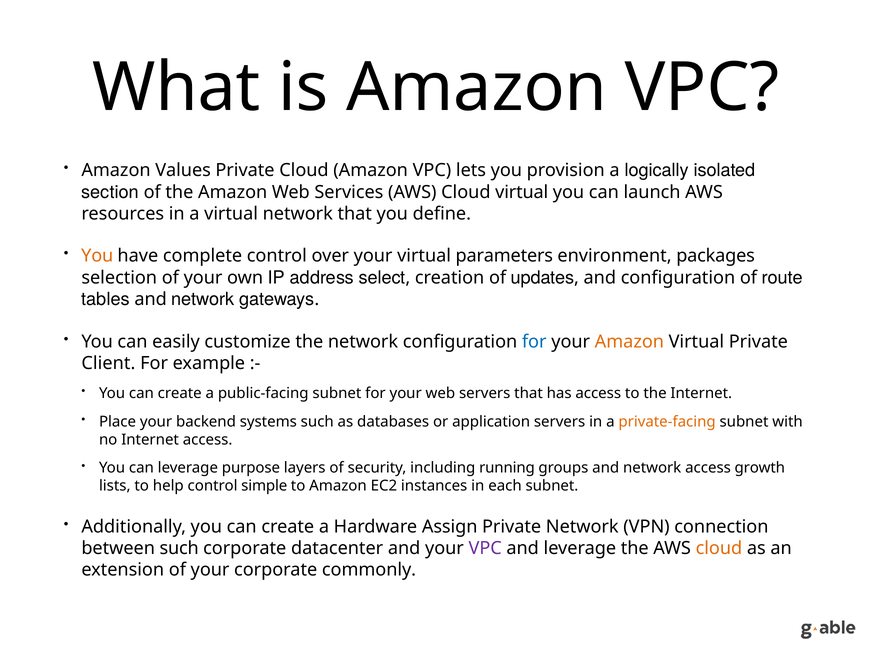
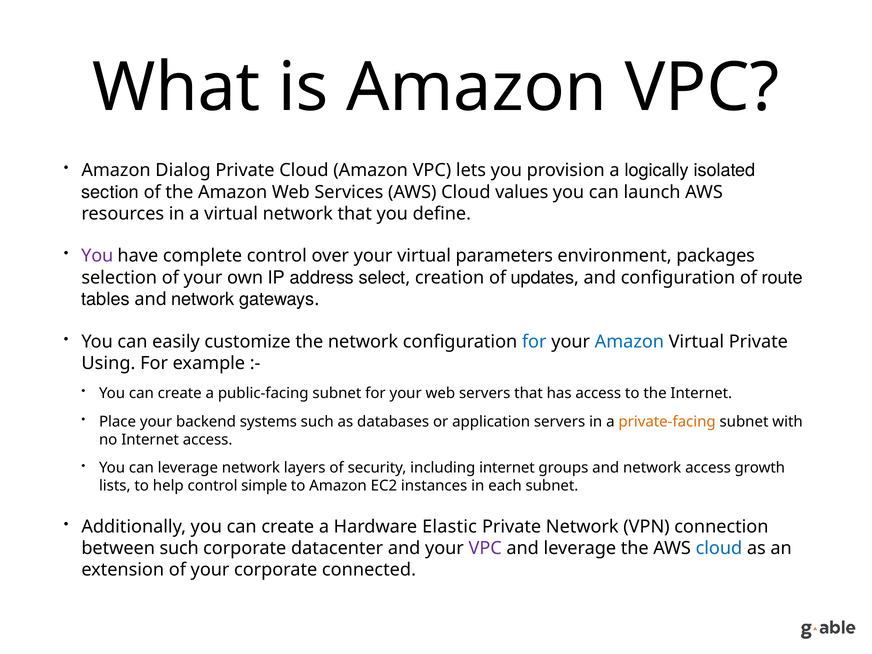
Values: Values -> Dialog (183, 170)
Cloud virtual: virtual -> values (522, 192)
You colour: orange -> purple (97, 256)
Amazon colour: orange -> blue (629, 342)
Client: Client -> Using (108, 363)
leverage purpose: purpose -> network (251, 468)
including running: running -> internet (507, 468)
Assign: Assign -> Elastic (450, 527)
cloud colour: orange -> blue (719, 548)
commonly: commonly -> connected (369, 570)
